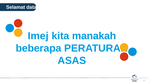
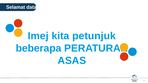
manakah: manakah -> petunjuk (94, 36)
